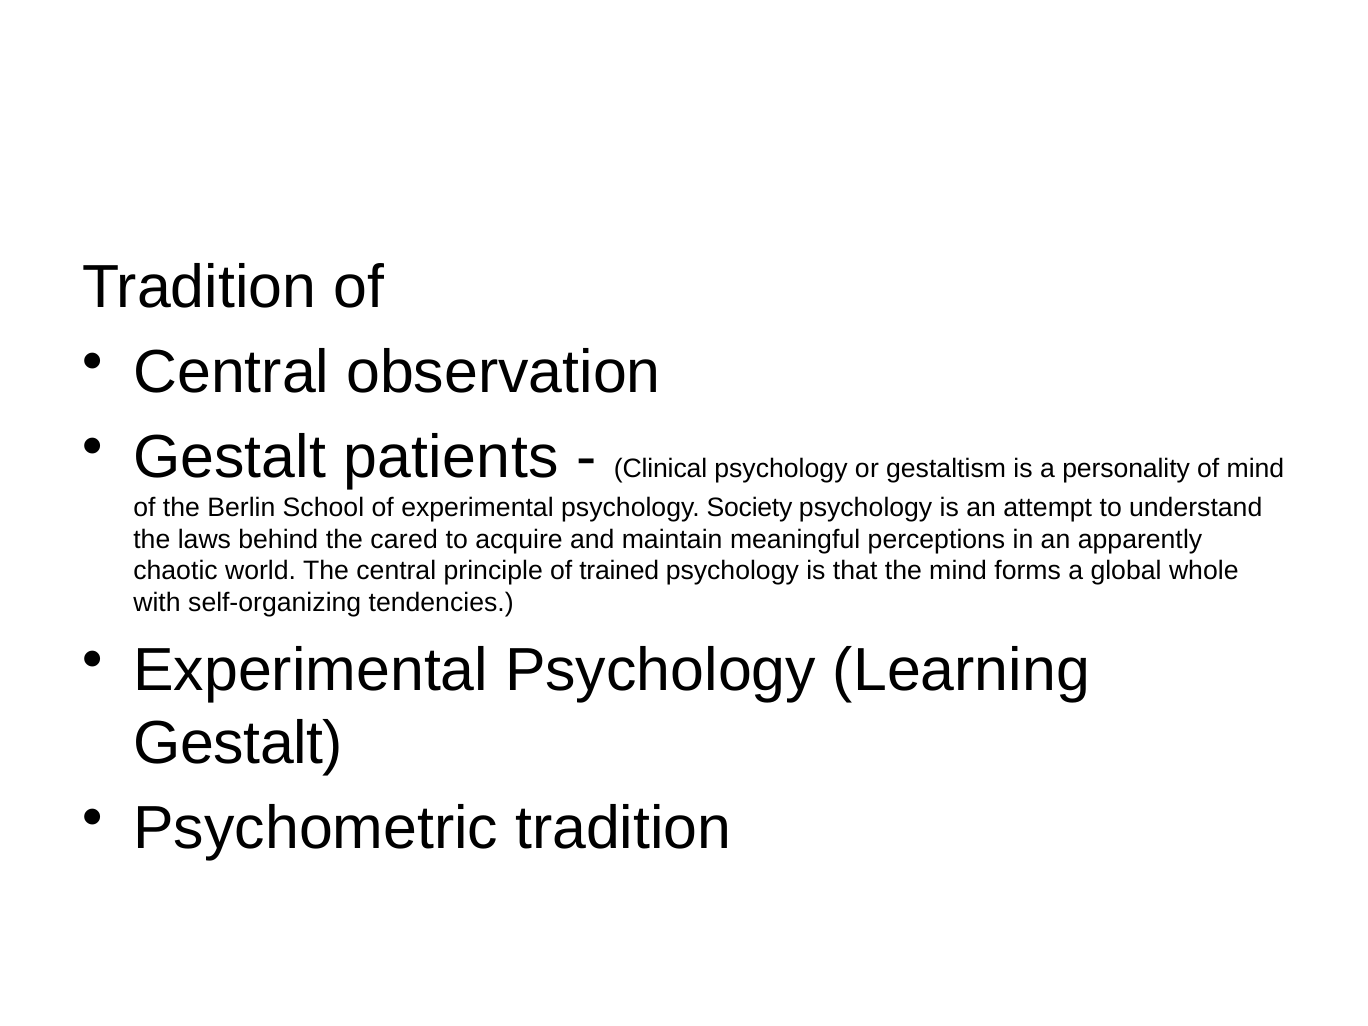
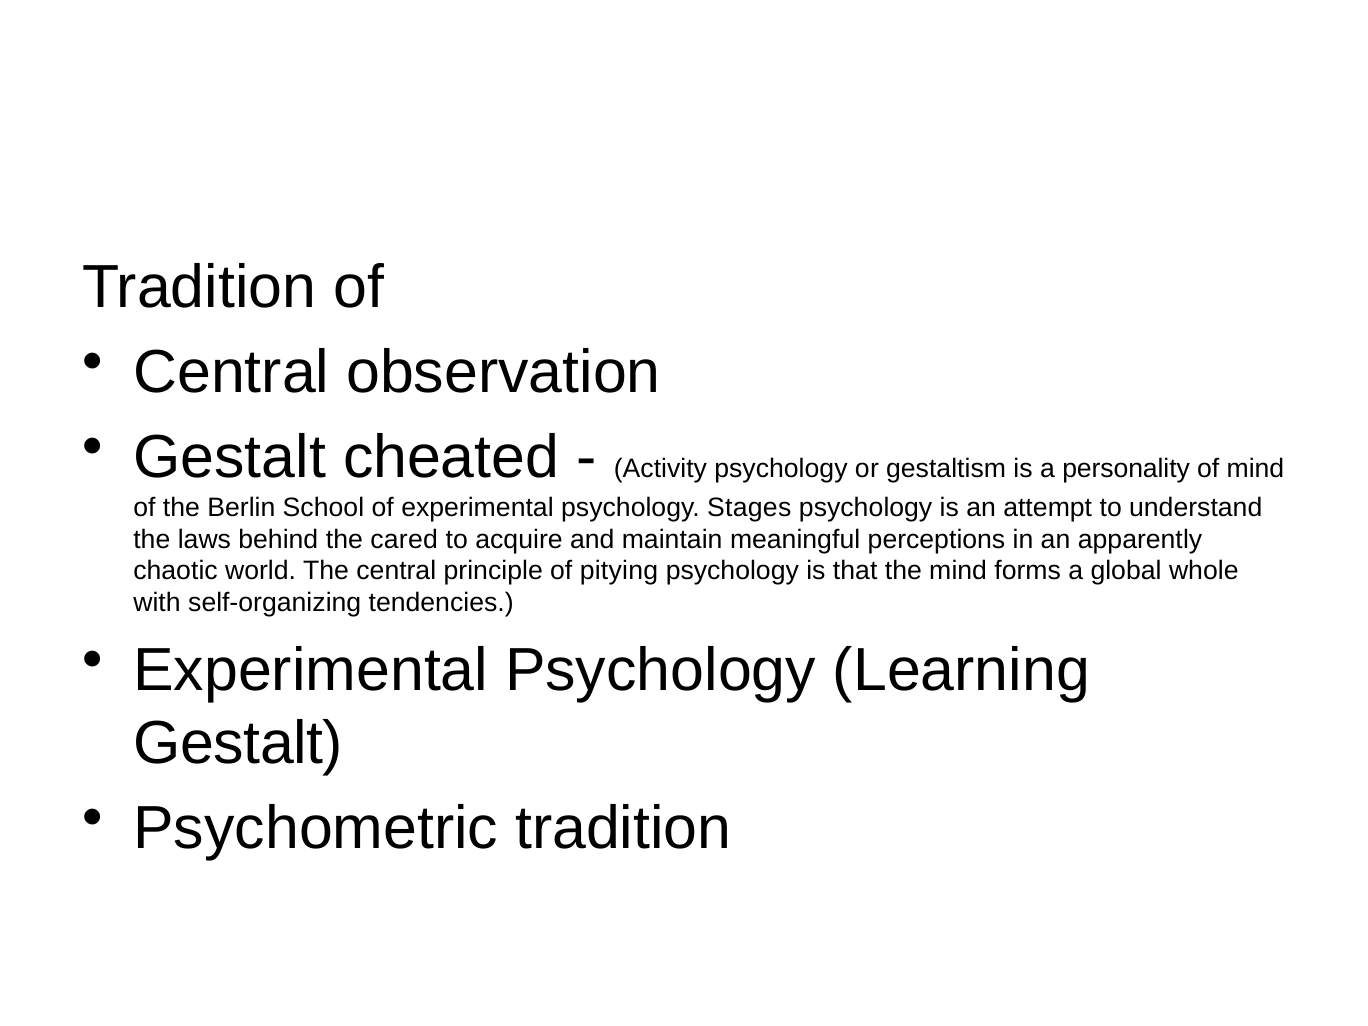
patients: patients -> cheated (451, 457)
Clinical: Clinical -> Activity (660, 469)
Society: Society -> Stages (749, 507)
trained: trained -> pitying (619, 571)
